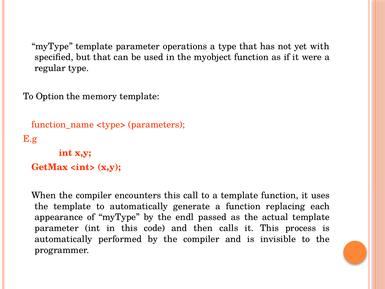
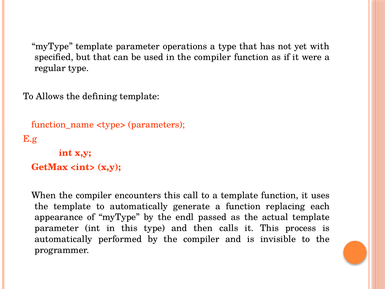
in the myobject: myobject -> compiler (212, 57)
Option: Option -> Allows (50, 96)
memory: memory -> defining (100, 96)
this code: code -> type (154, 228)
